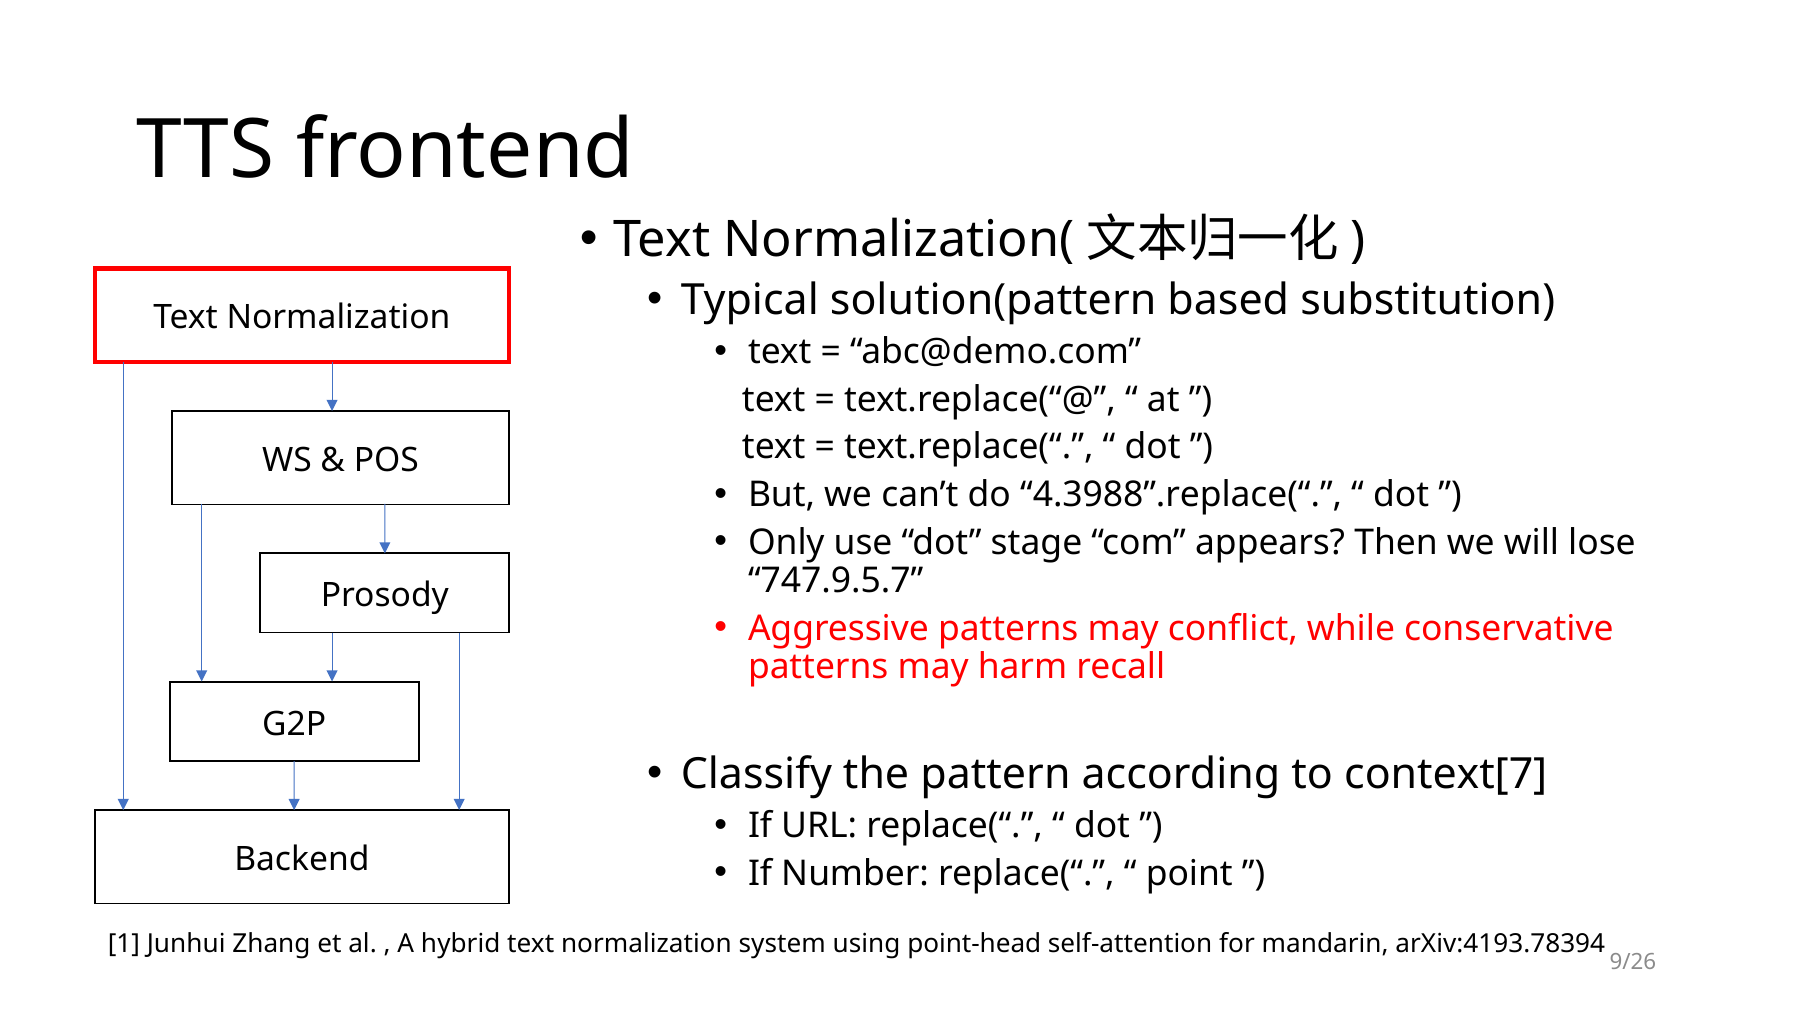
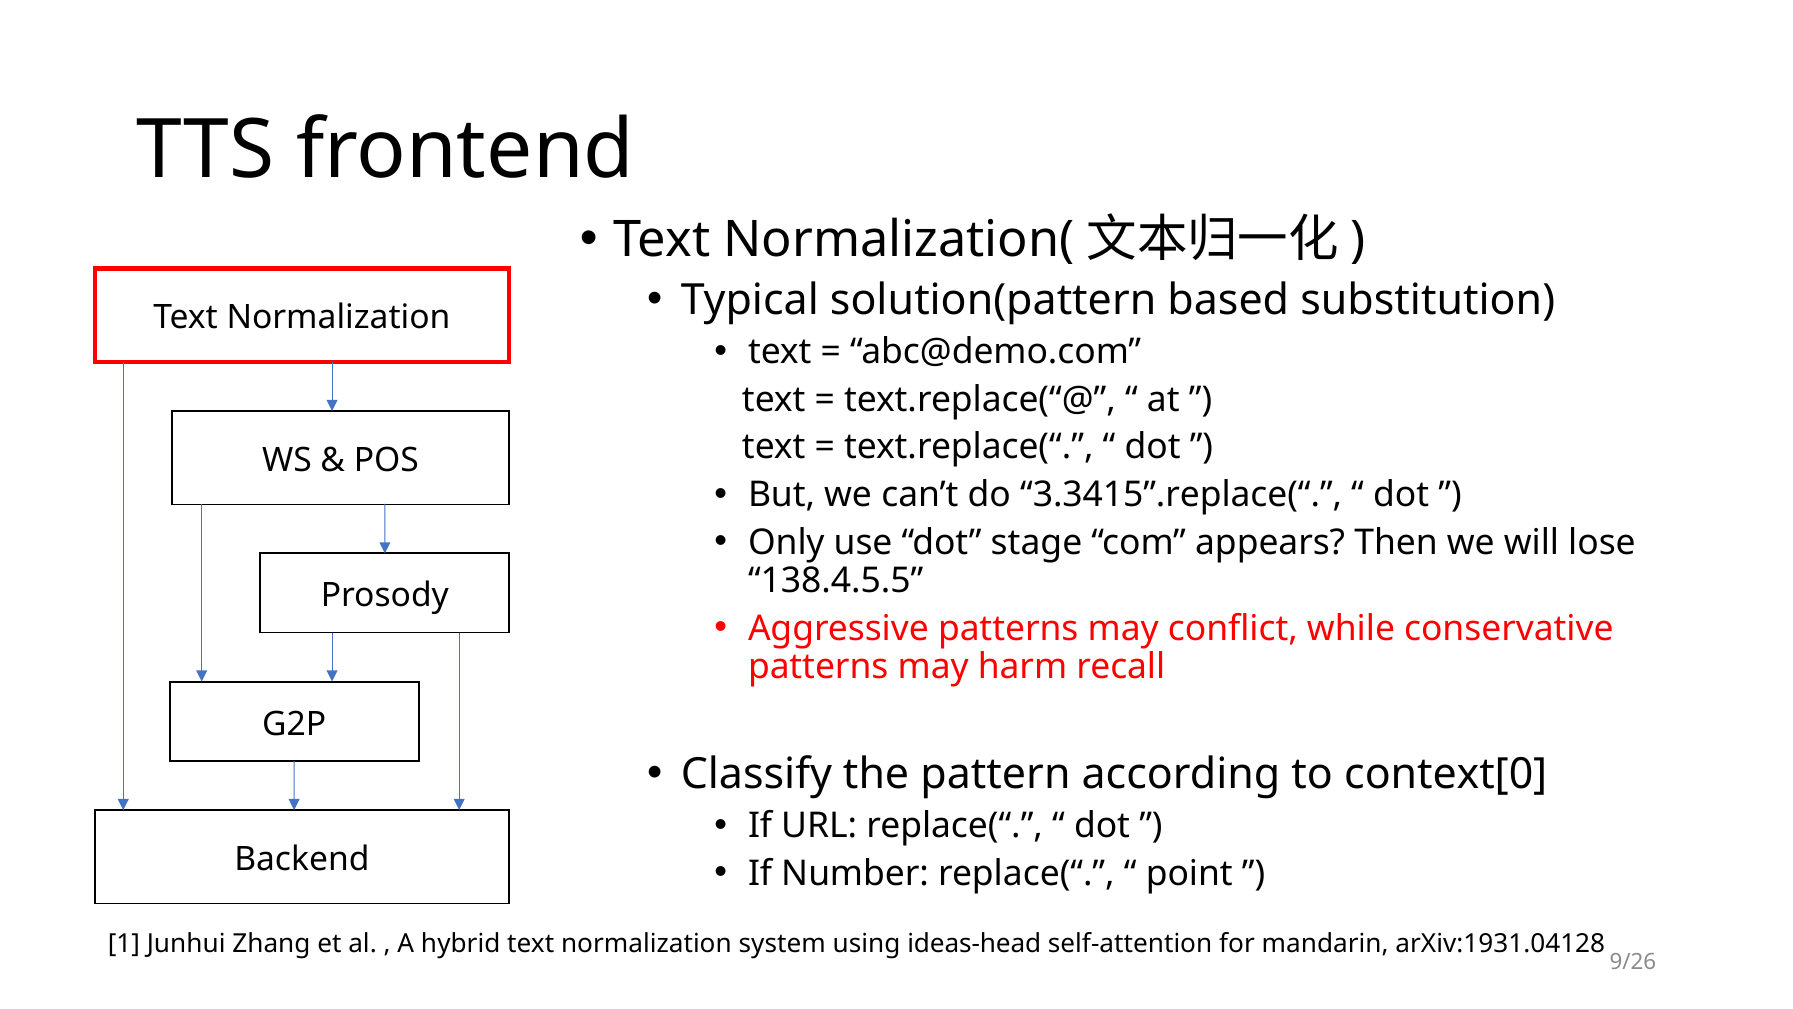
4.3988”.replace(“: 4.3988”.replace(“ -> 3.3415”.replace(“ (1181, 494)
747.9.5.7: 747.9.5.7 -> 138.4.5.5 (836, 580)
context[7: context[7 -> context[0 (1446, 774)
point-head: point-head -> ideas-head (974, 943)
arXiv:4193.78394: arXiv:4193.78394 -> arXiv:1931.04128 (1500, 943)
